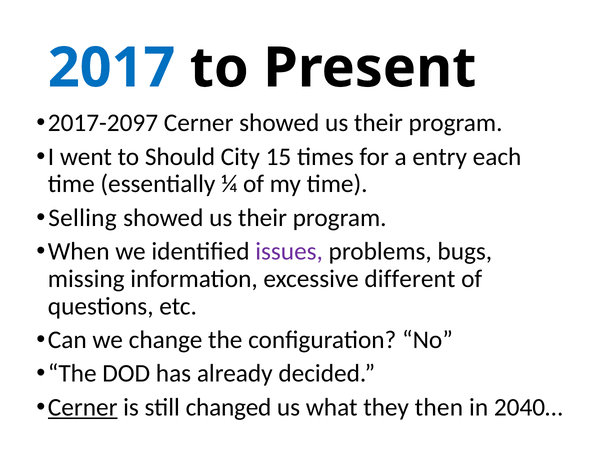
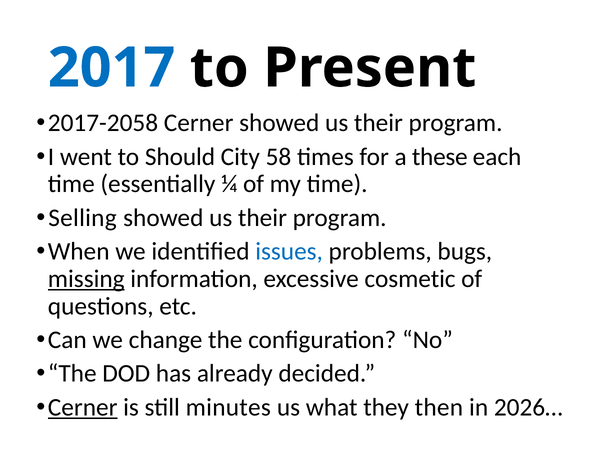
2017-2097: 2017-2097 -> 2017-2058 (103, 123)
15: 15 -> 58 (278, 157)
entry: entry -> these (440, 157)
issues colour: purple -> blue (289, 251)
missing underline: none -> present (86, 279)
different: different -> cosmetic (410, 279)
changed: changed -> minutes (228, 407)
2040…: 2040… -> 2026… (528, 407)
